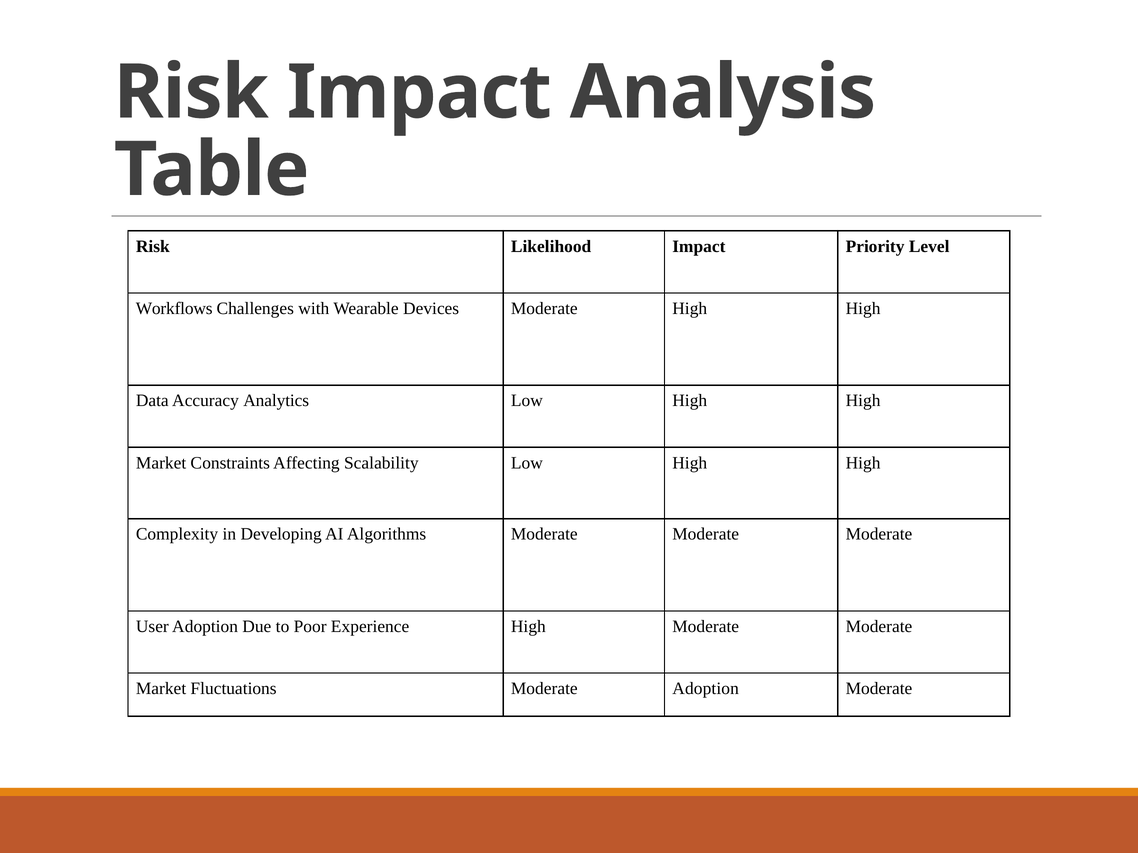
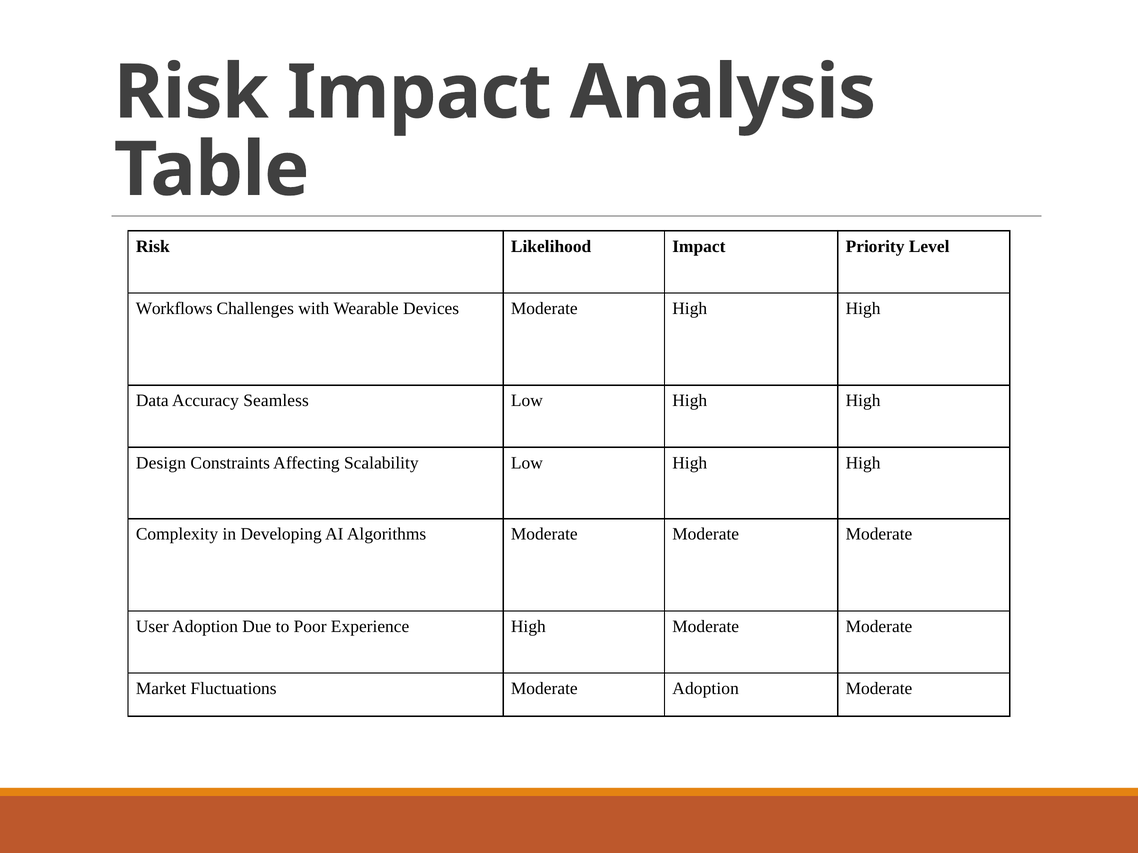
Analytics: Analytics -> Seamless (276, 401)
Market: Market -> Design (161, 463)
